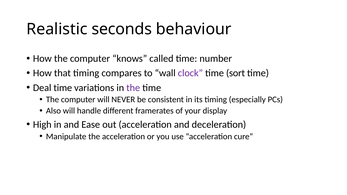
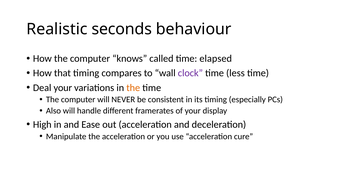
number: number -> elapsed (216, 59)
sort: sort -> less (235, 73)
Deal time: time -> your (63, 88)
the colour: purple -> orange (133, 88)
